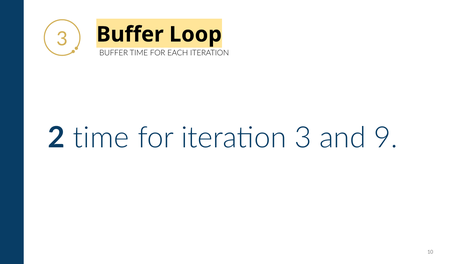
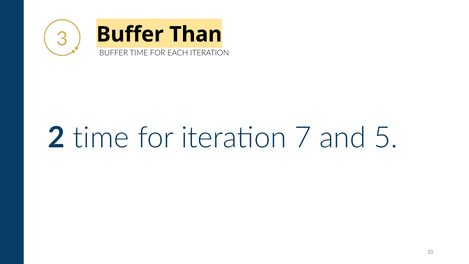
Loop: Loop -> Than (196, 34)
iteration 3: 3 -> 7 (303, 138)
9: 9 -> 5 (386, 138)
